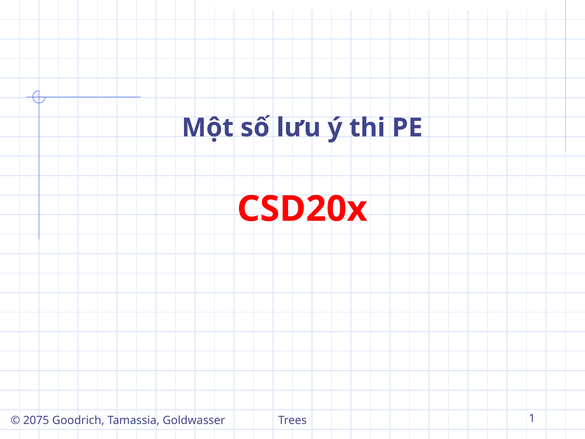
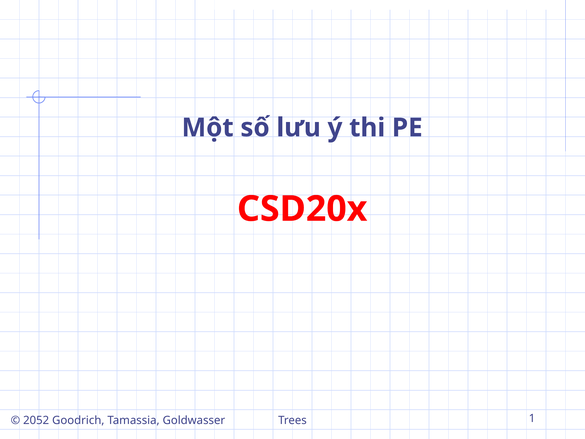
2075: 2075 -> 2052 (36, 420)
